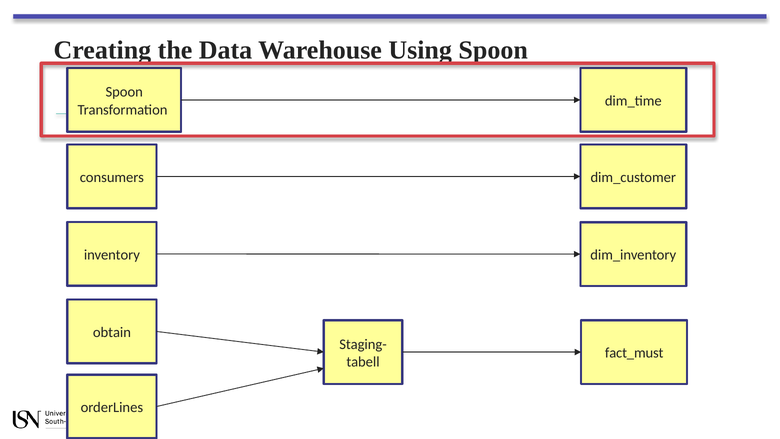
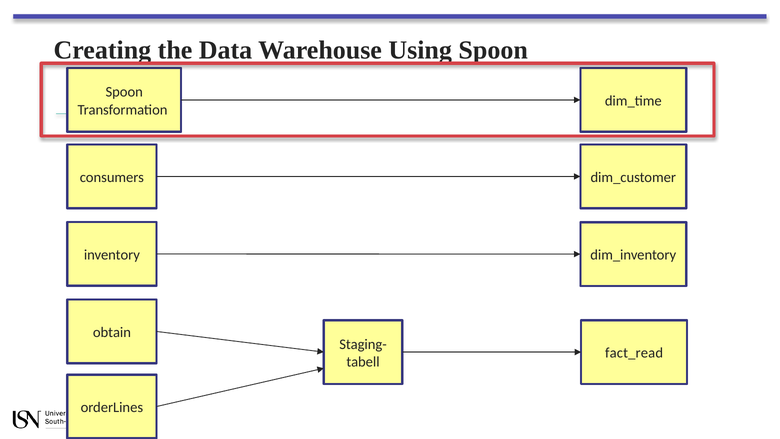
fact_must: fact_must -> fact_read (634, 353)
